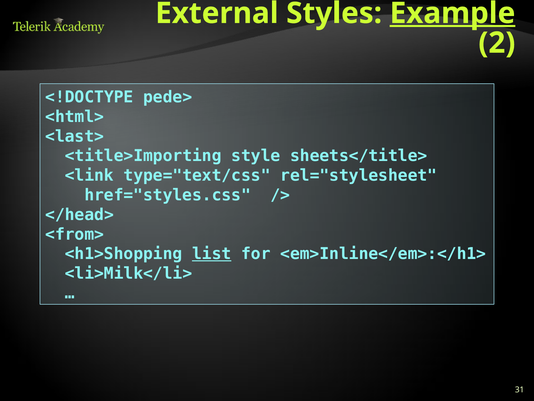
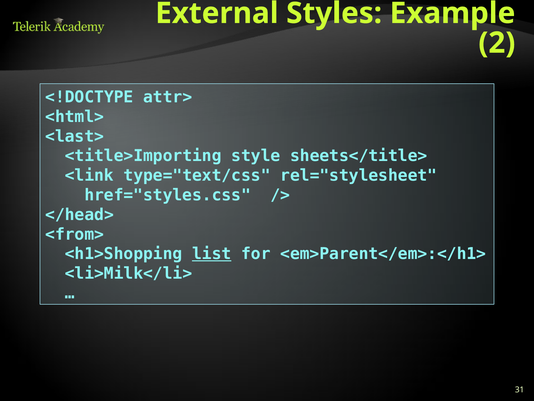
Example underline: present -> none (452, 13)
pede>: pede> -> attr> (168, 97)
<em>Inline</em>:</h1>: <em>Inline</em>:</h1> -> <em>Parent</em>:</h1> (383, 254)
